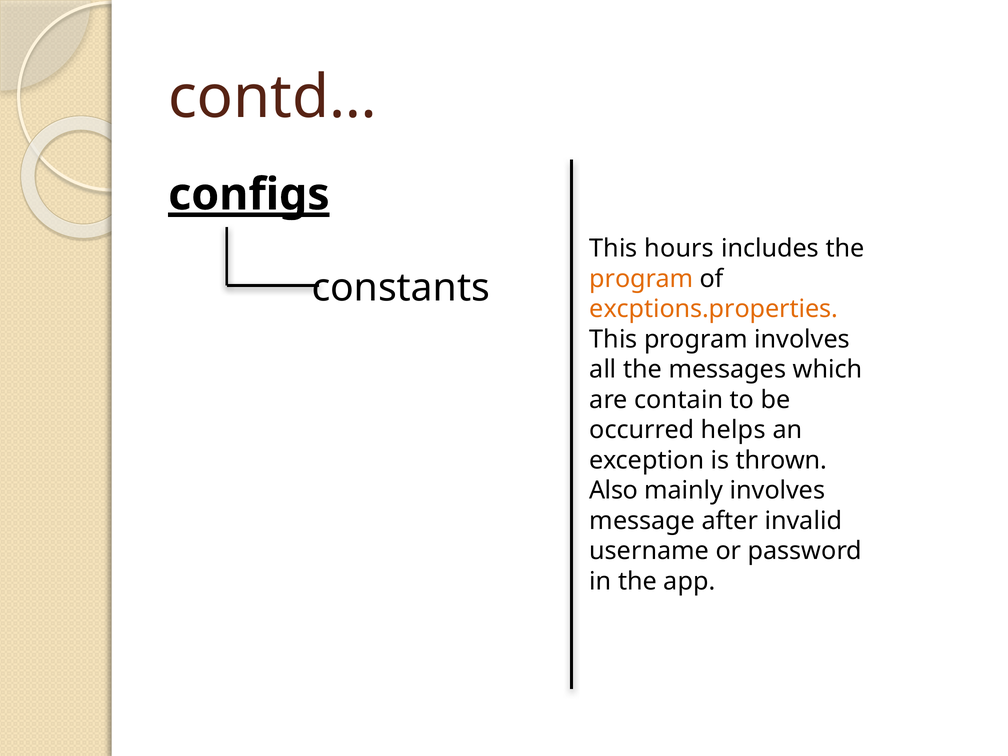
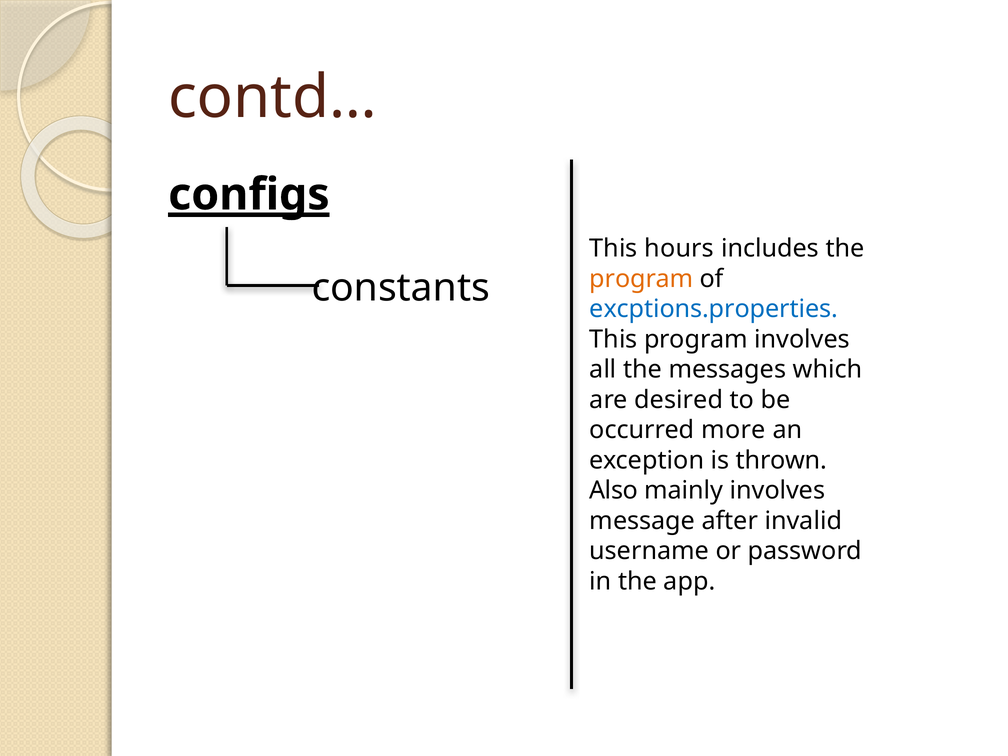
excptions.properties colour: orange -> blue (714, 309)
contain: contain -> desired (679, 400)
helps: helps -> more (733, 430)
